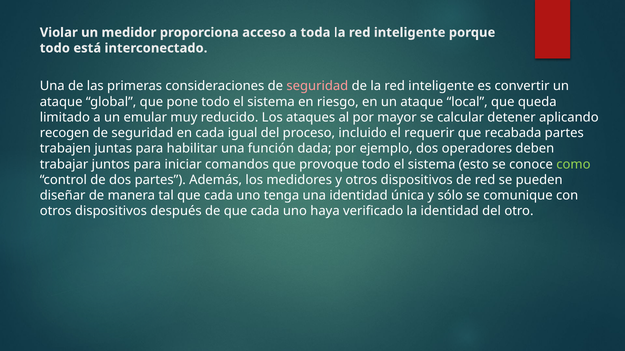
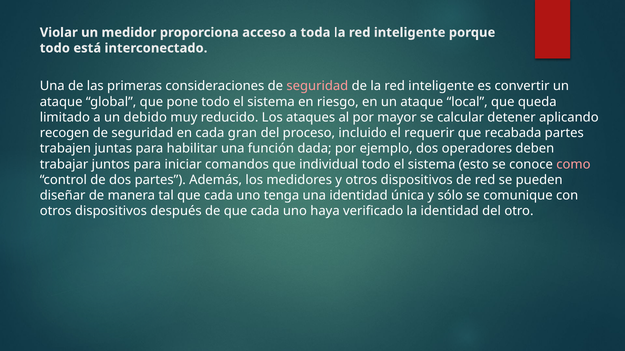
emular: emular -> debido (145, 118)
igual: igual -> gran (242, 133)
provoque: provoque -> individual (329, 164)
como colour: light green -> pink (573, 164)
